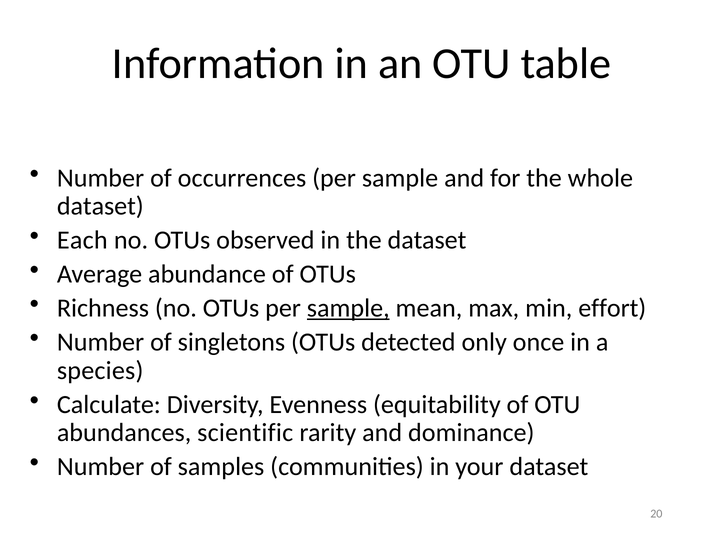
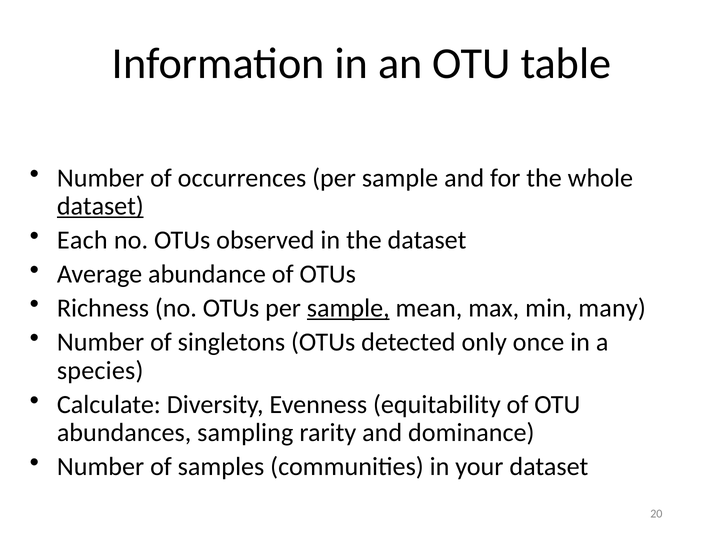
dataset underline: none -> present (100, 206)
effort: effort -> many (612, 308)
scientific: scientific -> sampling (245, 433)
